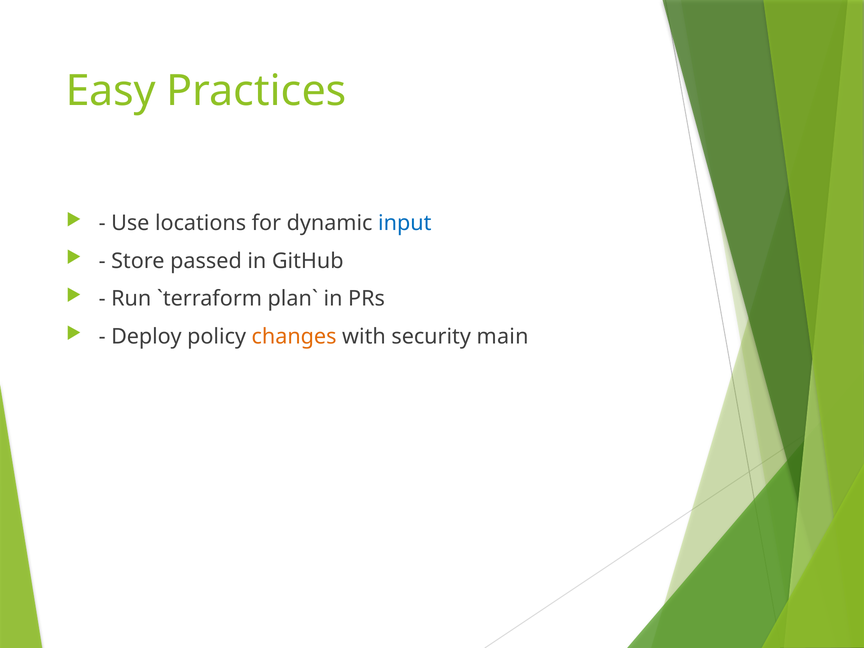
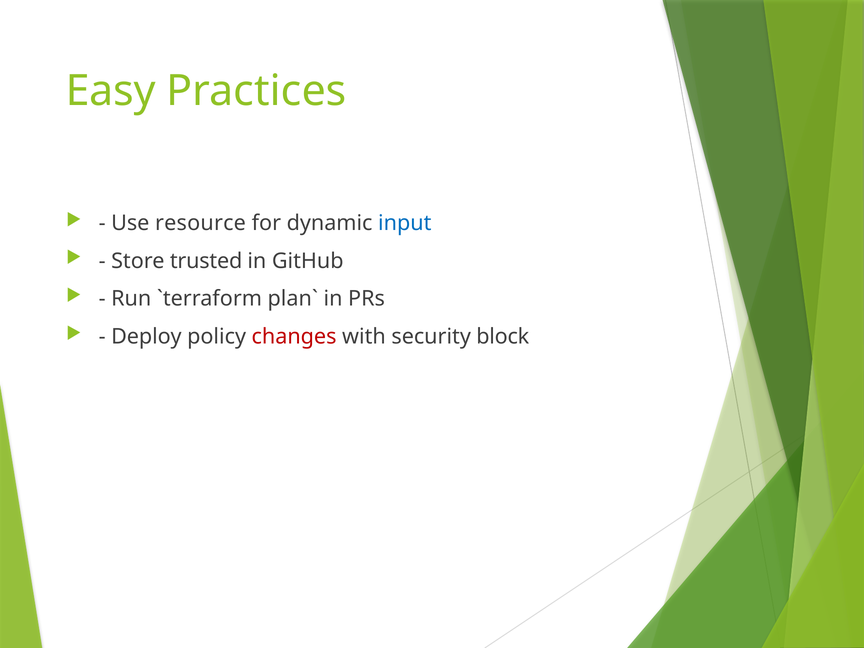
locations: locations -> resource (200, 223)
passed: passed -> trusted (206, 261)
changes colour: orange -> red (294, 337)
main: main -> block (503, 337)
